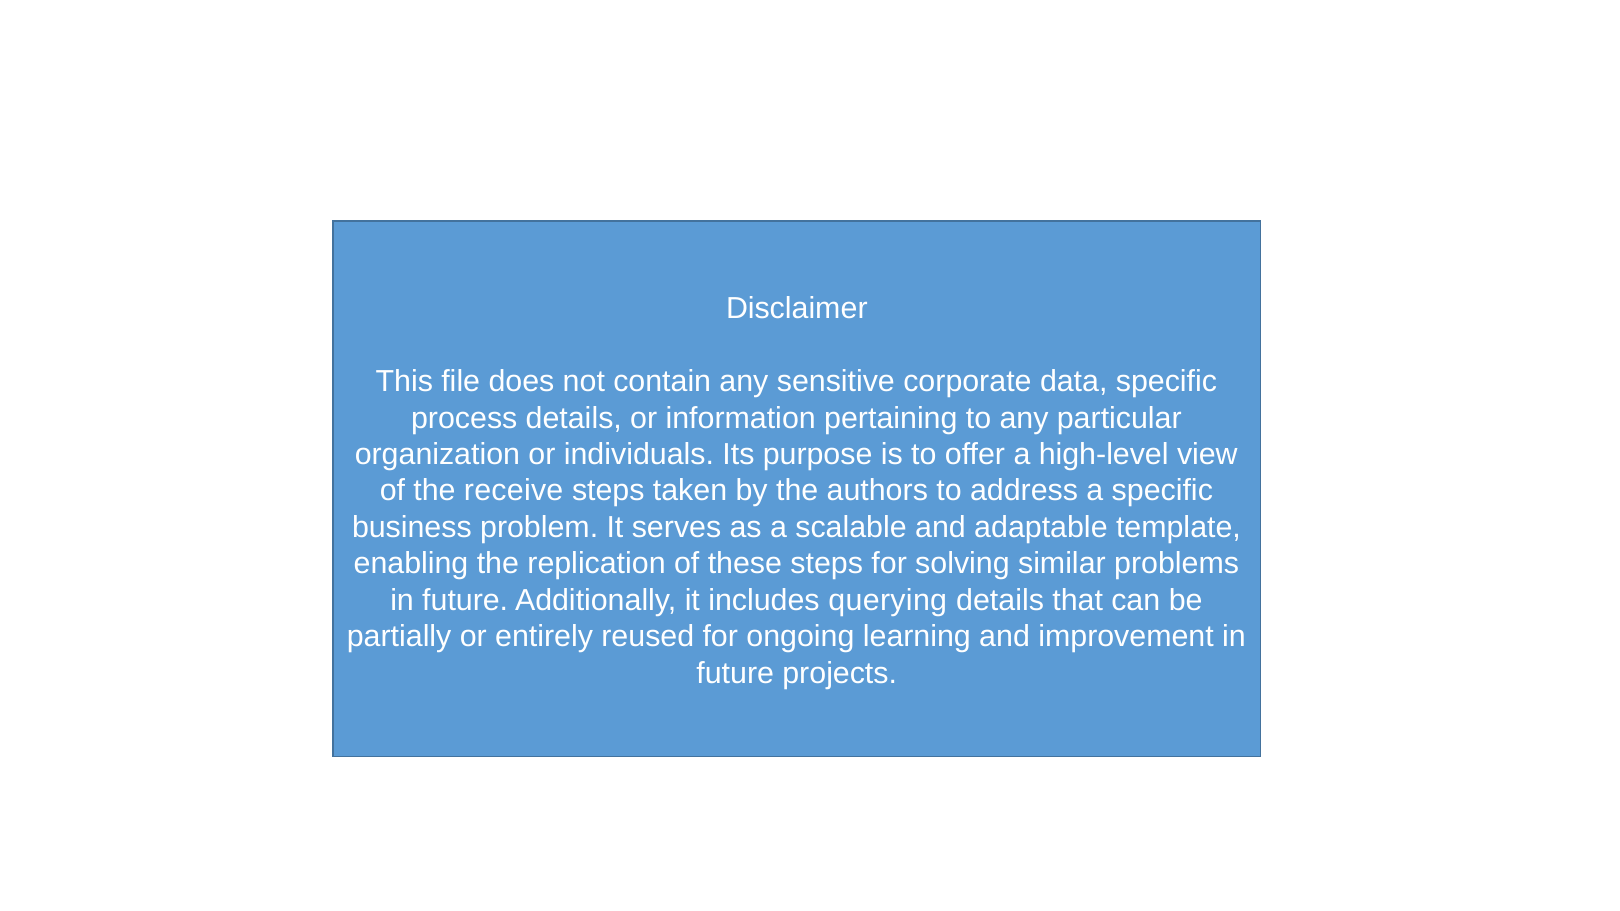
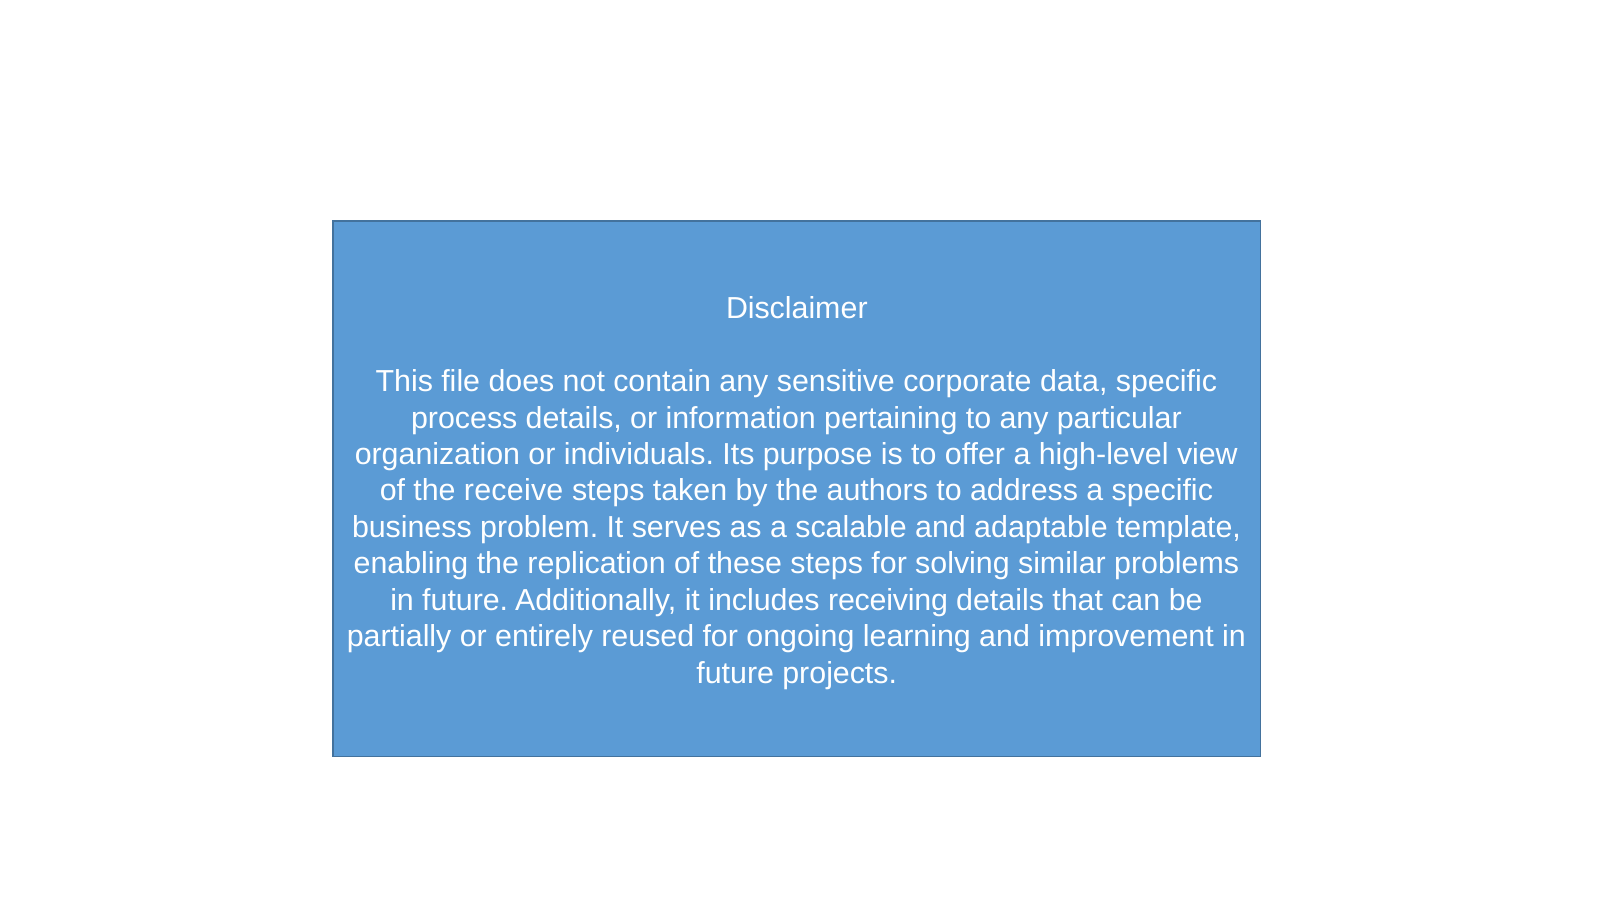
querying: querying -> receiving (888, 600)
